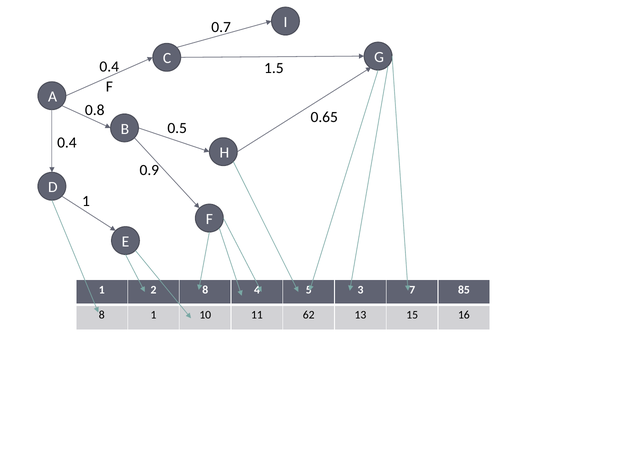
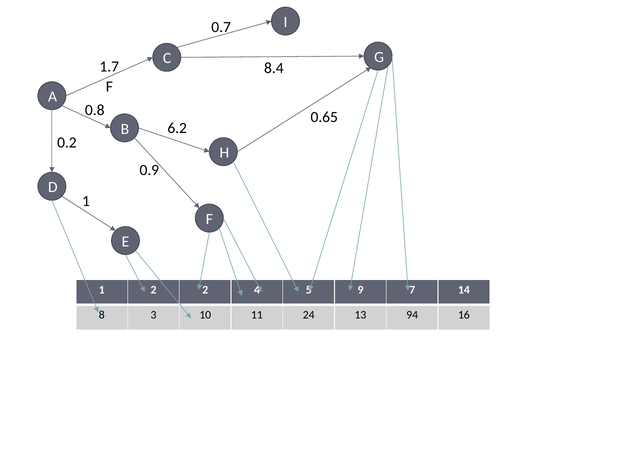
0.4: 0.4 -> 1.7 (109, 67)
1.5: 1.5 -> 8.4 (274, 68)
0.5: 0.5 -> 6.2 (177, 128)
0.4: 0.4 -> 0.2 (67, 143)
2 8: 8 -> 2 (205, 290)
3: 3 -> 9 (360, 290)
85: 85 -> 14 (464, 290)
8 1: 1 -> 3 (154, 316)
62: 62 -> 24 (309, 316)
15: 15 -> 94 (412, 316)
